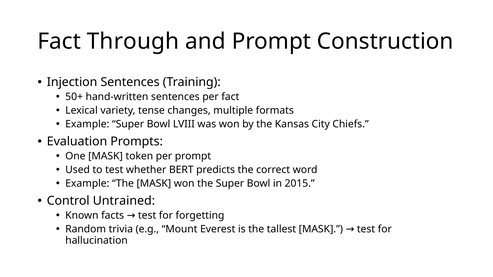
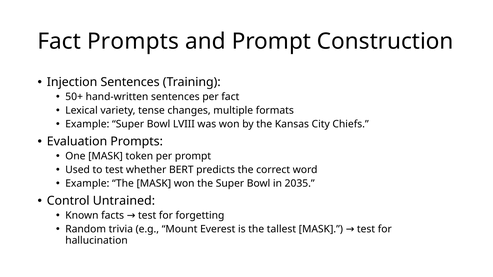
Fact Through: Through -> Prompts (133, 41)
2015: 2015 -> 2035 (300, 184)
